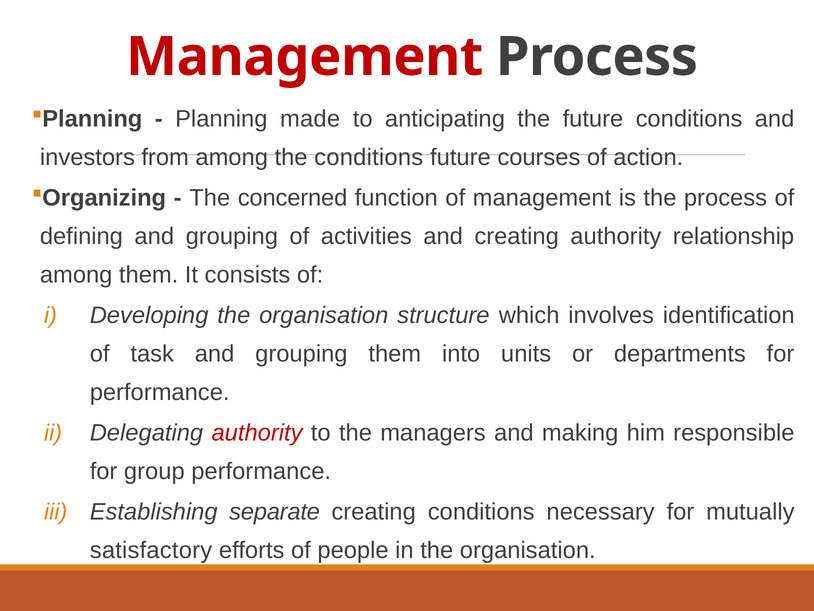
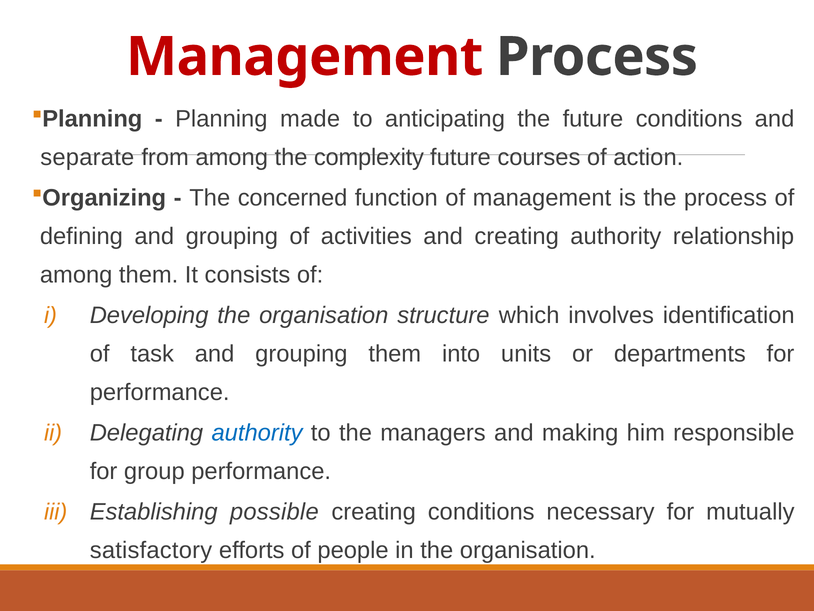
investors: investors -> separate (87, 157)
the conditions: conditions -> complexity (369, 157)
authority colour: red -> blue (257, 433)
separate: separate -> possible (274, 512)
